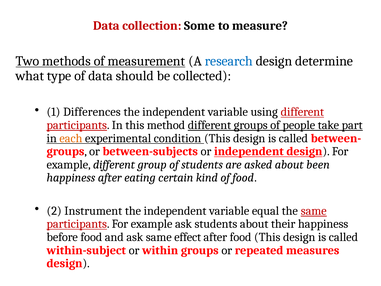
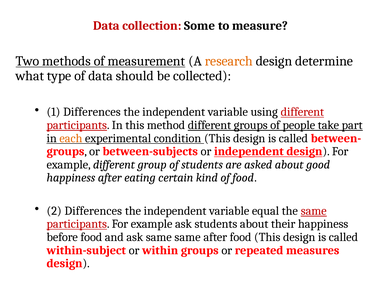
research colour: blue -> orange (229, 61)
been: been -> good (318, 164)
2 Instrument: Instrument -> Differences (93, 211)
same effect: effect -> same (188, 237)
